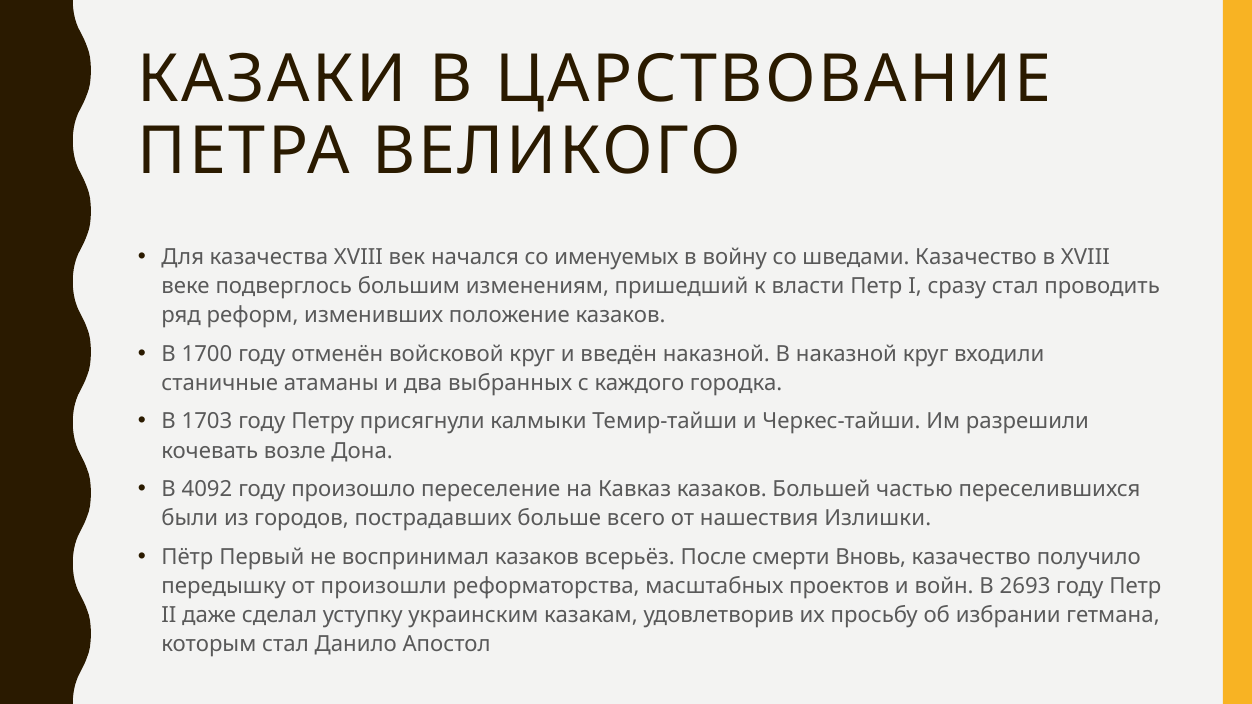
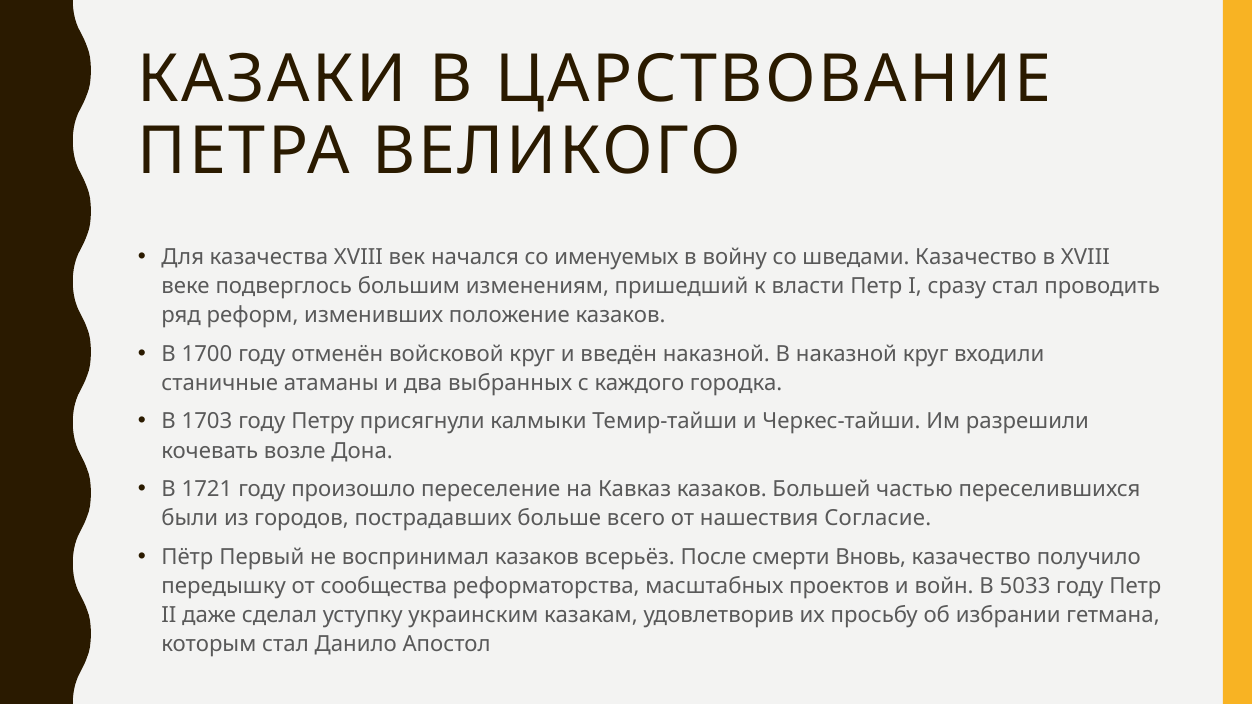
4092: 4092 -> 1721 (207, 489)
Излишки: Излишки -> Согласие (878, 519)
произошли: произошли -> сообщества (384, 586)
2693: 2693 -> 5033 (1025, 586)
